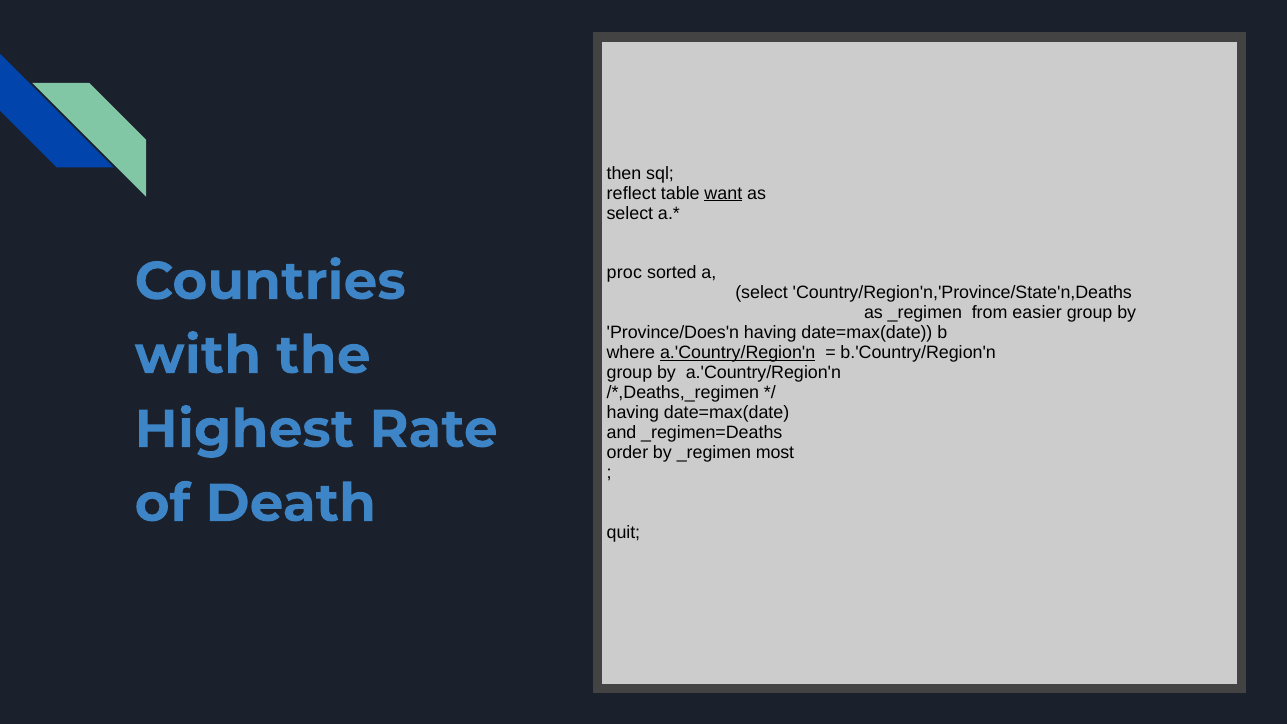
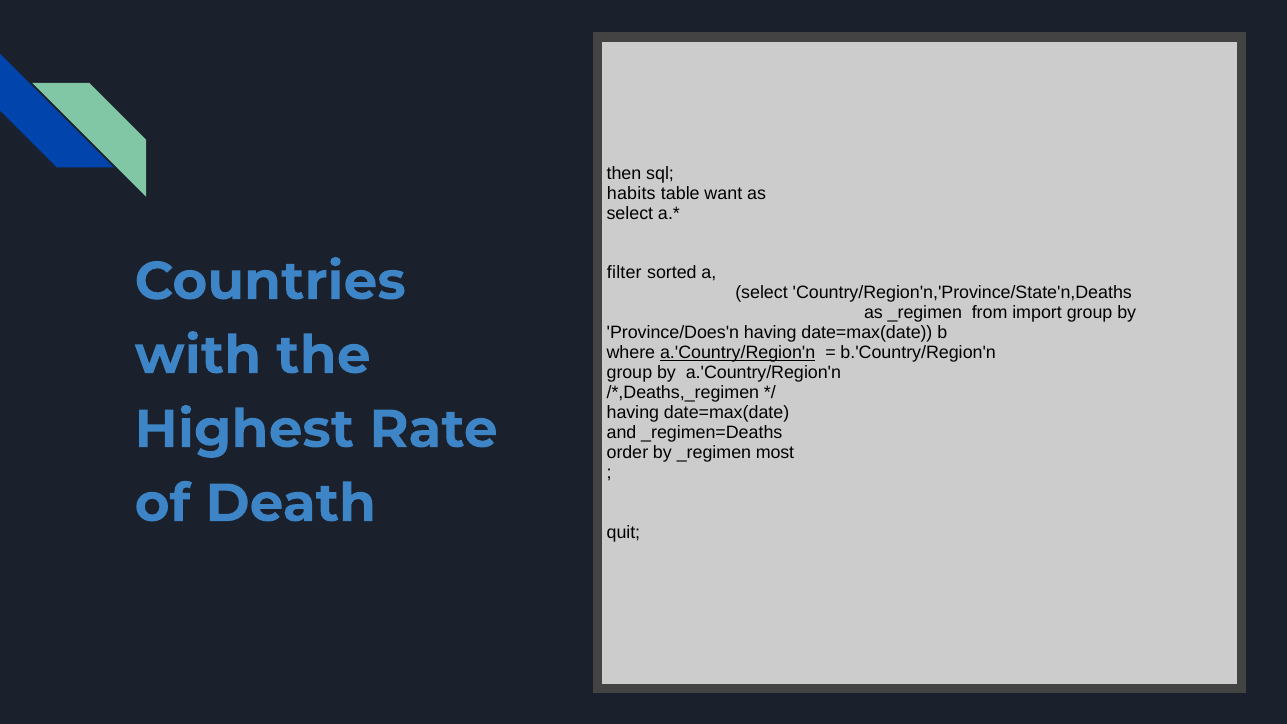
reflect: reflect -> habits (631, 193)
want underline: present -> none (723, 193)
proc: proc -> filter (624, 273)
easier: easier -> import (1037, 313)
